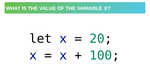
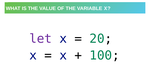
let colour: black -> purple (41, 39)
